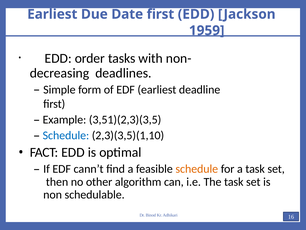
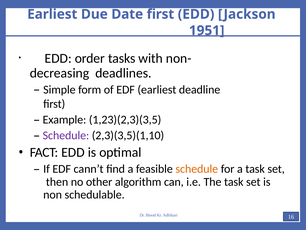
1959: 1959 -> 1951 (207, 30)
3,51)(2,3)(3,5: 3,51)(2,3)(3,5 -> 1,23)(2,3)(3,5 (125, 119)
Schedule colour: blue -> purple (66, 135)
